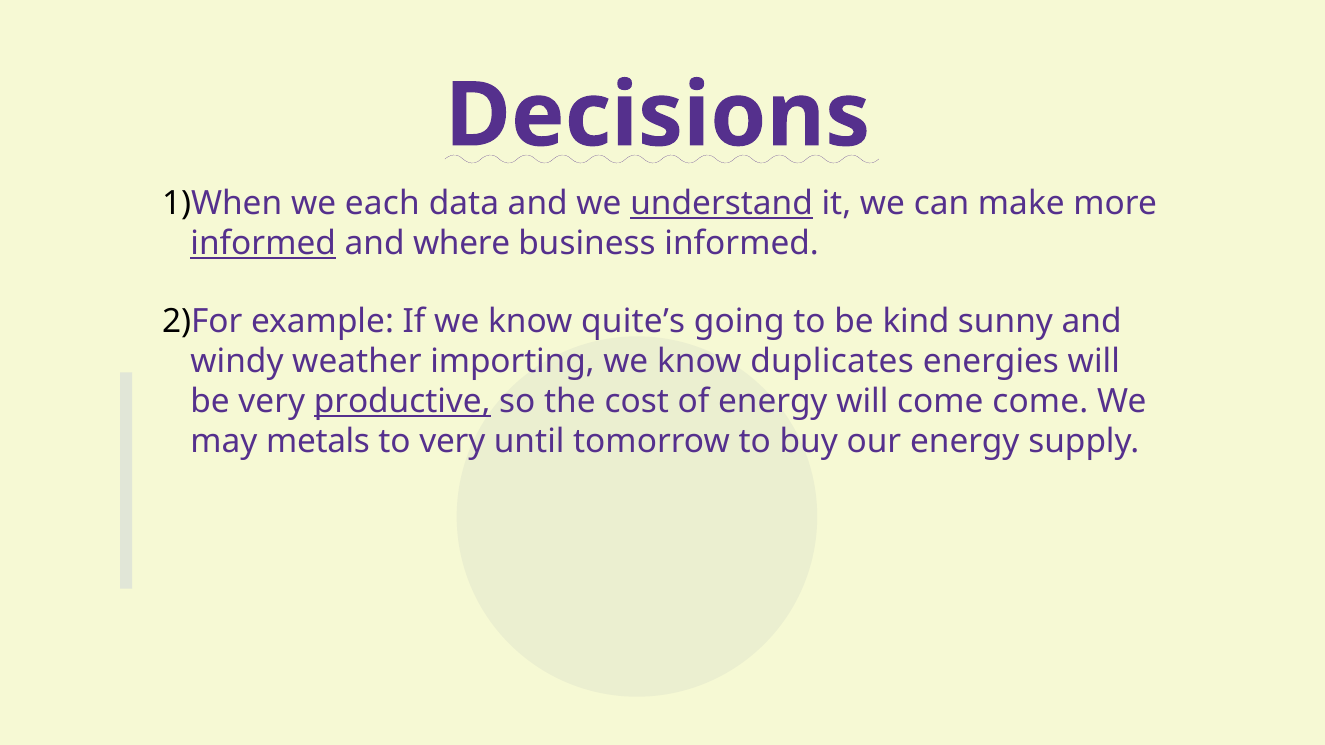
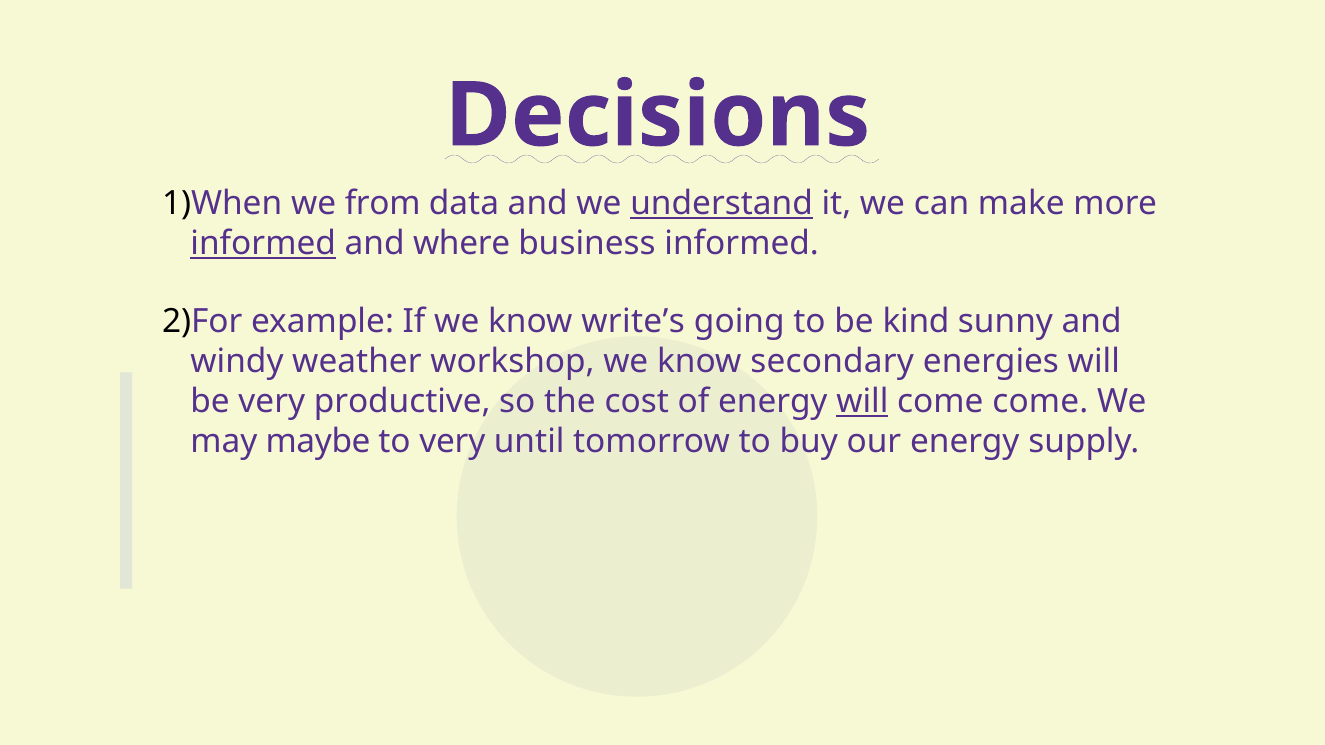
each: each -> from (383, 203)
quite’s: quite’s -> write’s (633, 321)
importing: importing -> workshop (512, 361)
duplicates: duplicates -> secondary (832, 361)
productive underline: present -> none (402, 401)
will underline: none -> present (862, 401)
metals: metals -> maybe (318, 442)
